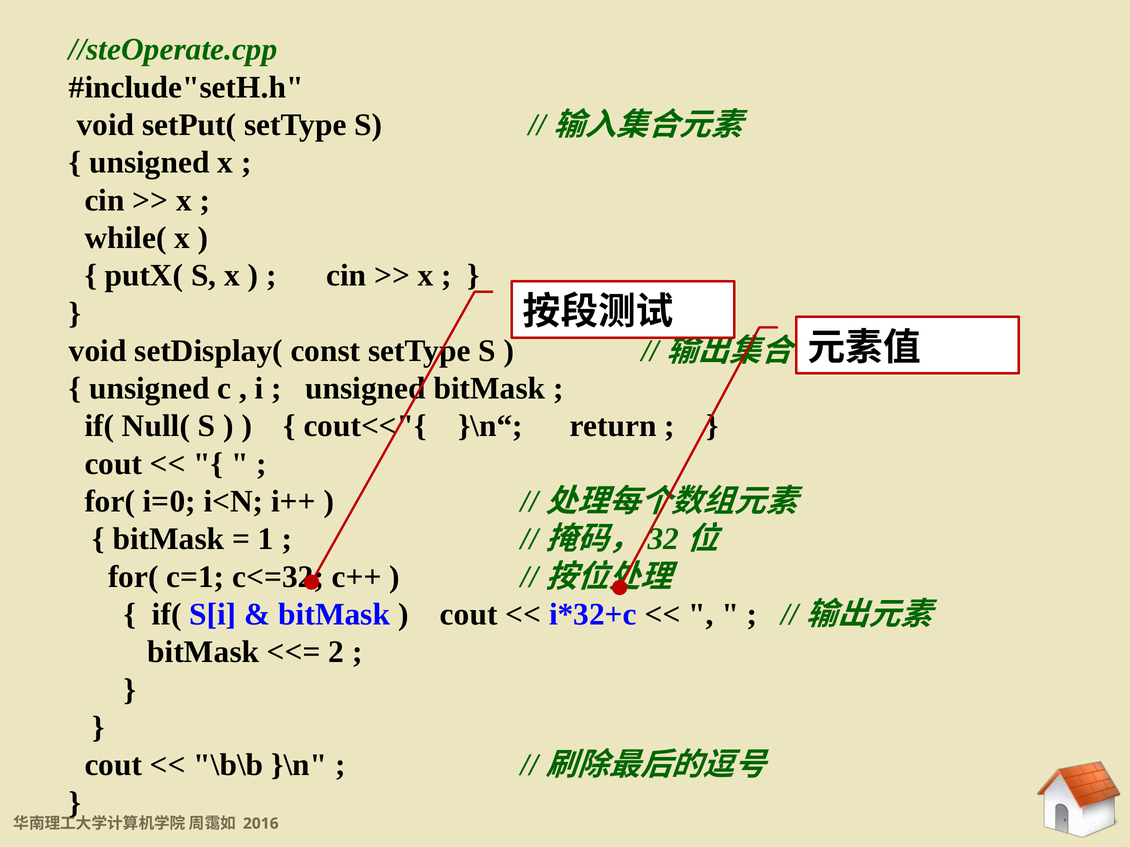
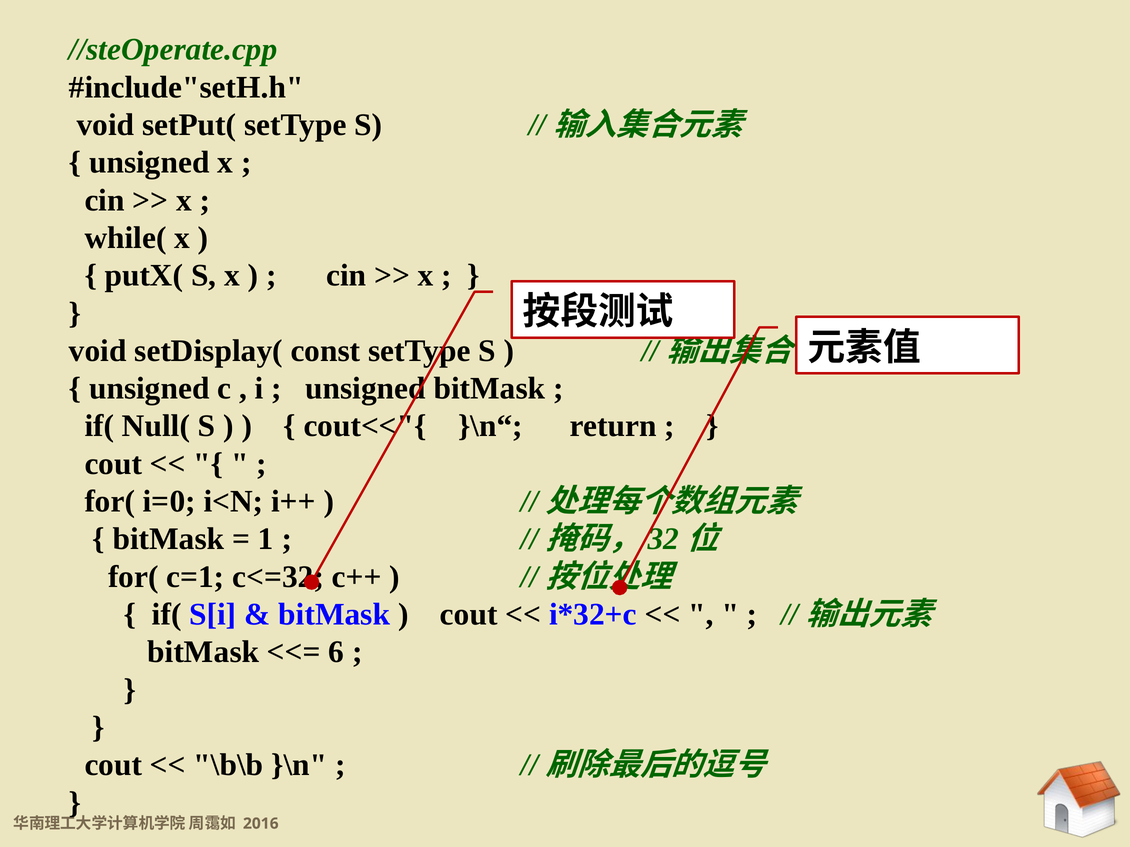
2: 2 -> 6 (336, 652)
